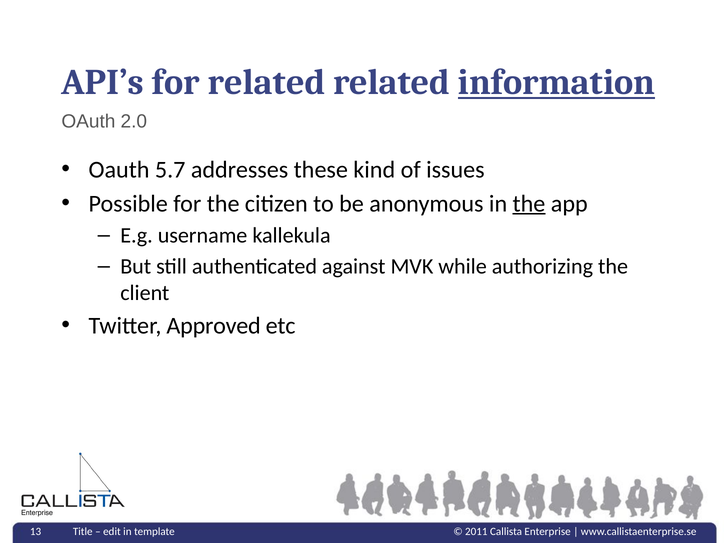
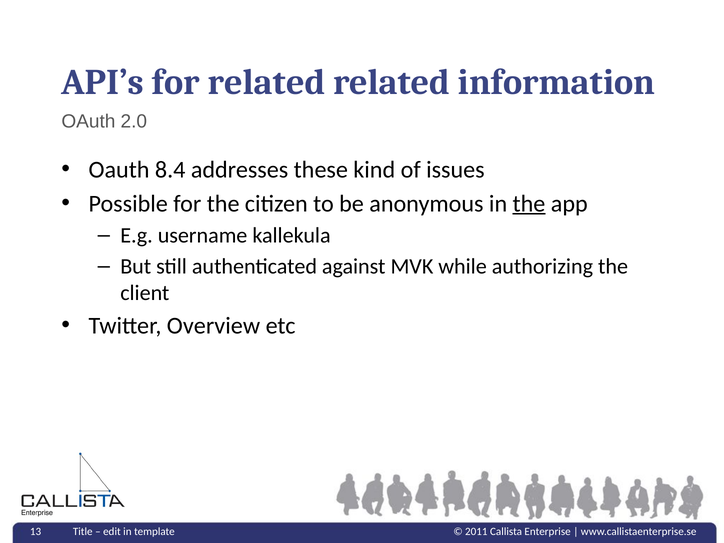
information underline: present -> none (557, 82)
5.7: 5.7 -> 8.4 (170, 170)
Approved: Approved -> Overview (214, 326)
